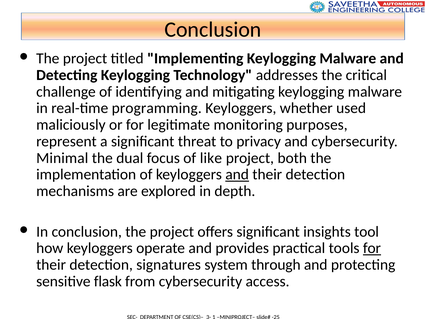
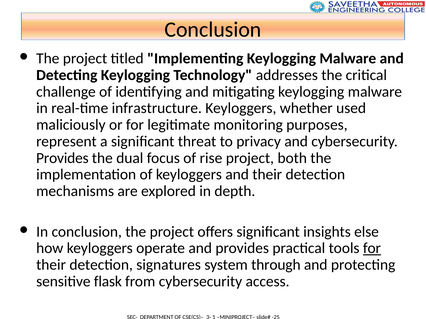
programming: programming -> infrastructure (157, 108)
Minimal: Minimal -> Provides (62, 158)
like: like -> rise (211, 158)
and underline: present -> none (237, 175)
tool: tool -> else (367, 232)
